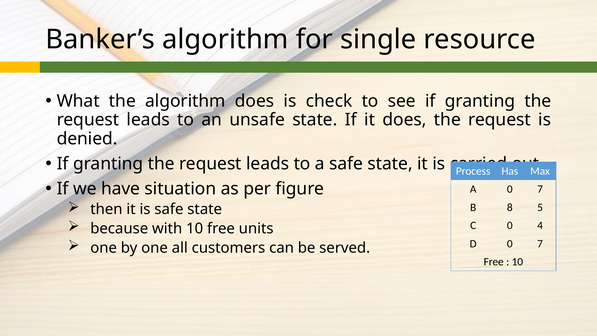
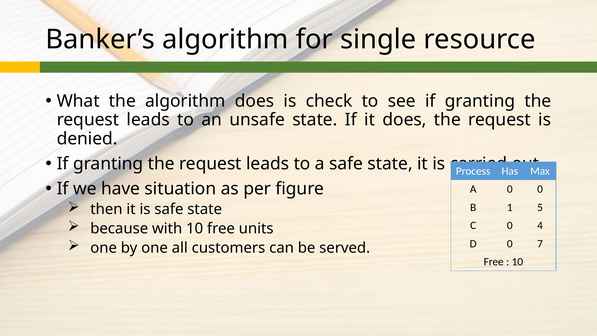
A 0 7: 7 -> 0 (540, 189)
8: 8 -> 1 (510, 207)
